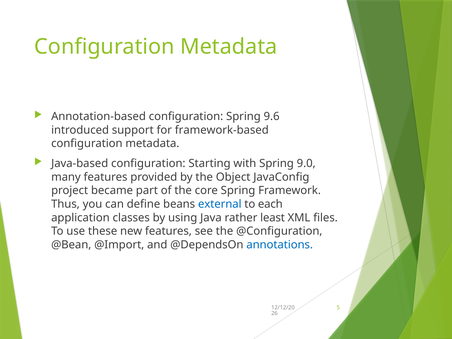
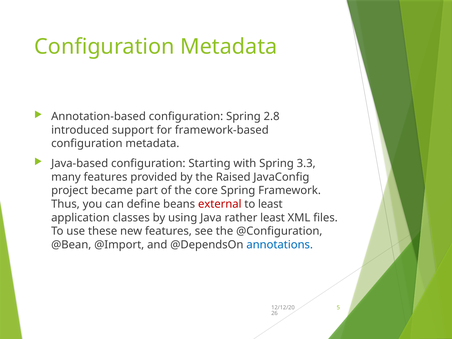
9.6: 9.6 -> 2.8 (272, 116)
9.0: 9.0 -> 3.3 (306, 163)
Object: Object -> Raised (233, 177)
external colour: blue -> red (220, 204)
to each: each -> least (270, 204)
